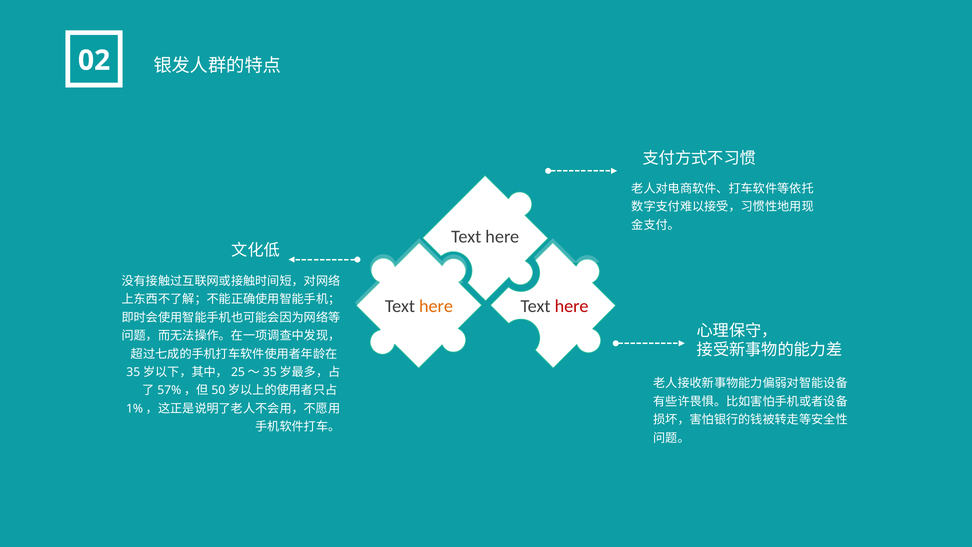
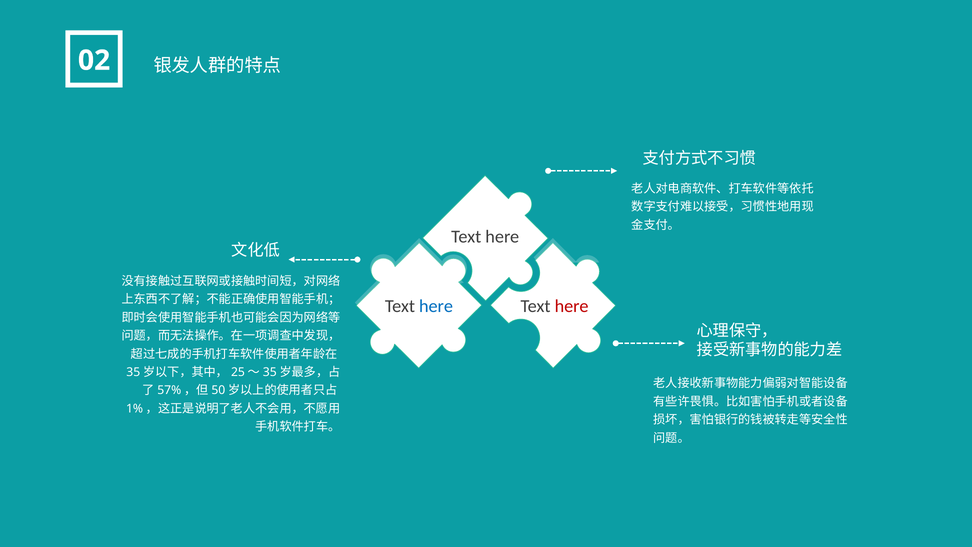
here colour: orange -> blue (436, 306)
